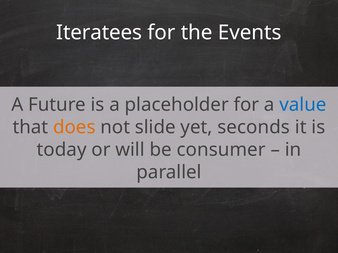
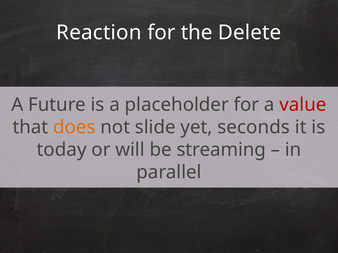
Iteratees: Iteratees -> Reaction (99, 33)
Events: Events -> Delete (250, 33)
value colour: blue -> red (303, 105)
consumer: consumer -> streaming (221, 150)
